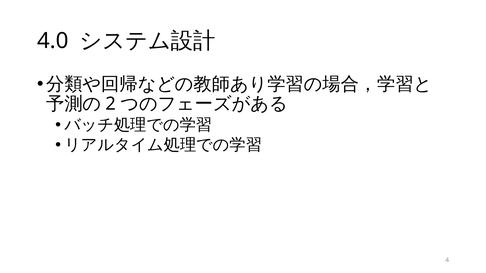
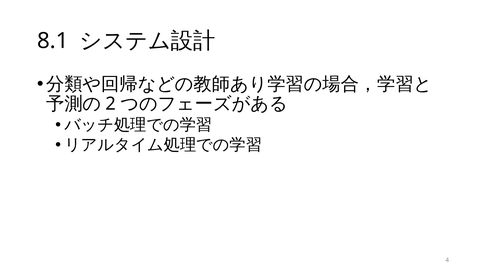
4.0: 4.0 -> 8.1 (53, 41)
